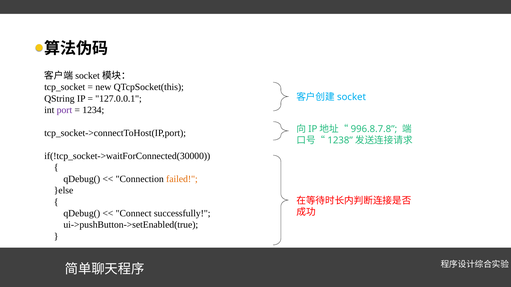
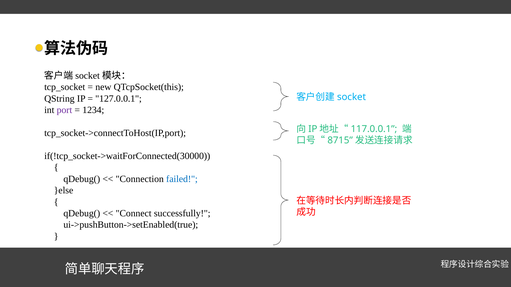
996.8.7.8: 996.8.7.8 -> 117.0.0.1 (374, 129)
1238: 1238 -> 8715 (340, 141)
failed colour: orange -> blue (182, 179)
